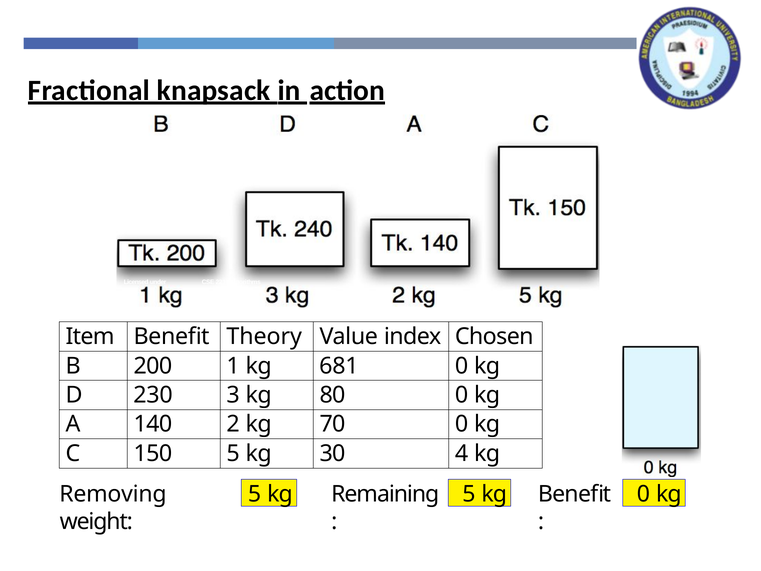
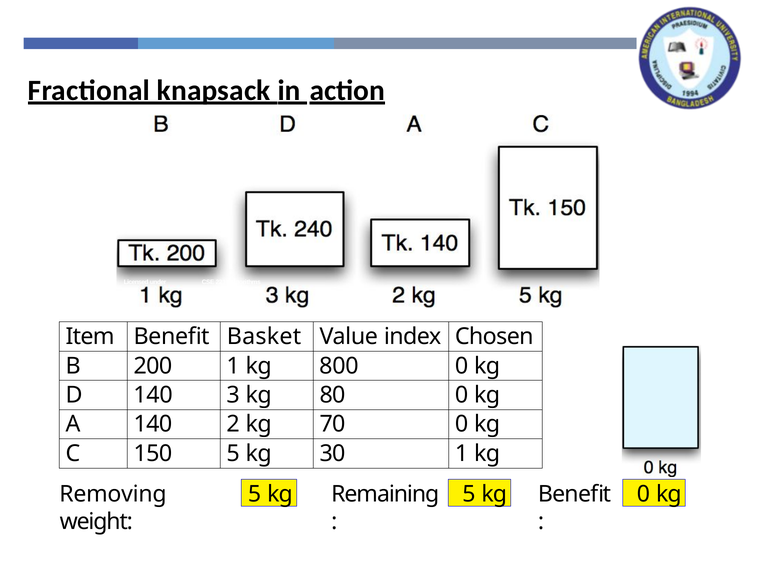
Theory: Theory -> Basket (264, 336)
681: 681 -> 800 (339, 366)
D 230: 230 -> 140 (153, 395)
30 4: 4 -> 1 (462, 453)
